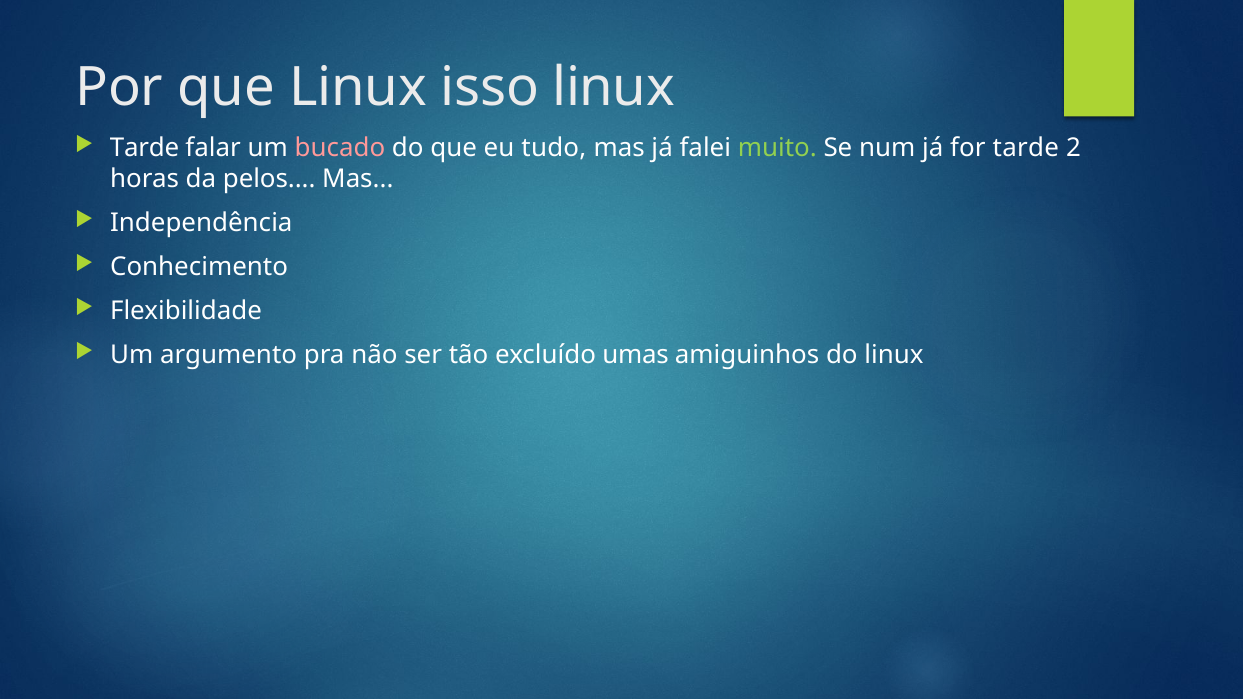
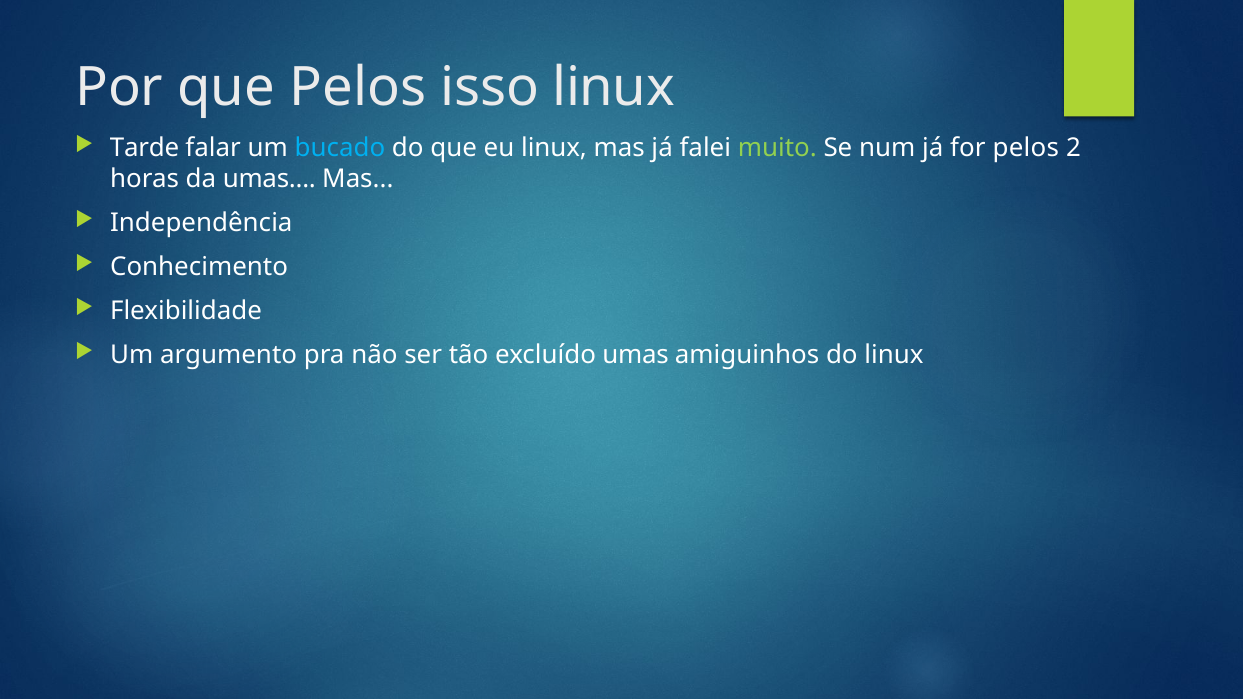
que Linux: Linux -> Pelos (358, 87)
bucado colour: pink -> light blue (340, 148)
eu tudo: tudo -> linux (554, 148)
for tarde: tarde -> pelos (1026, 148)
da pelos: pelos -> umas (269, 179)
